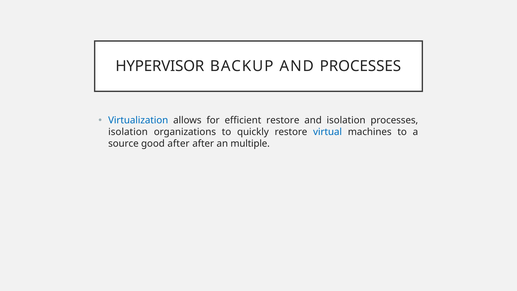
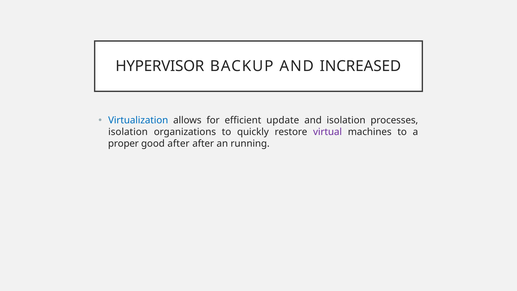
AND PROCESSES: PROCESSES -> INCREASED (360, 66)
efficient restore: restore -> update (283, 120)
virtual colour: blue -> purple (328, 132)
source: source -> proper (123, 144)
multiple: multiple -> running (250, 144)
